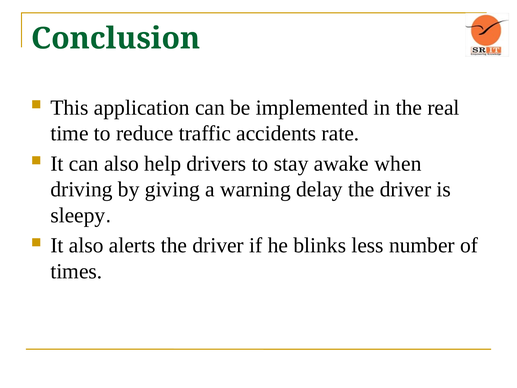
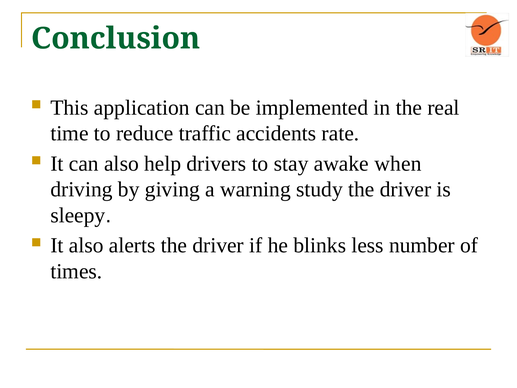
delay: delay -> study (319, 189)
